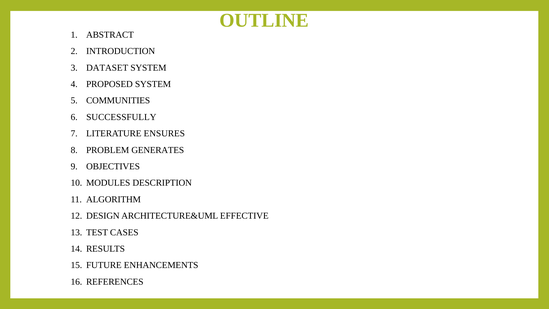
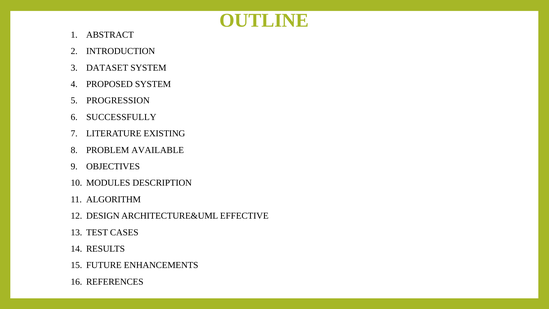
COMMUNITIES: COMMUNITIES -> PROGRESSION (118, 101)
ENSURES: ENSURES -> EXISTING (164, 133)
GENERATES: GENERATES -> AVAILABLE (158, 150)
